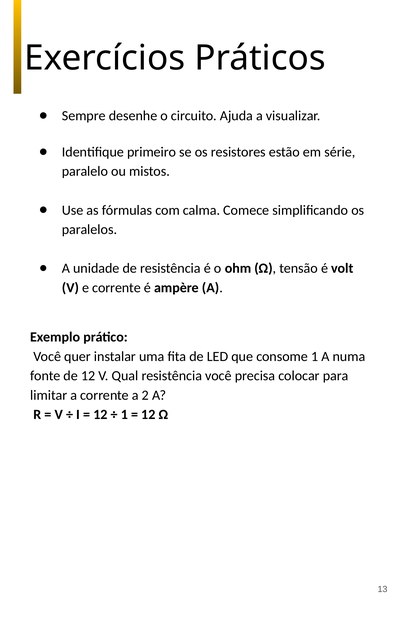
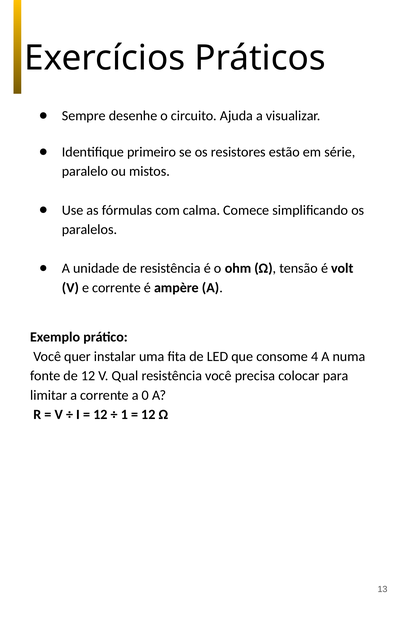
consome 1: 1 -> 4 (315, 357)
2: 2 -> 0 (145, 395)
